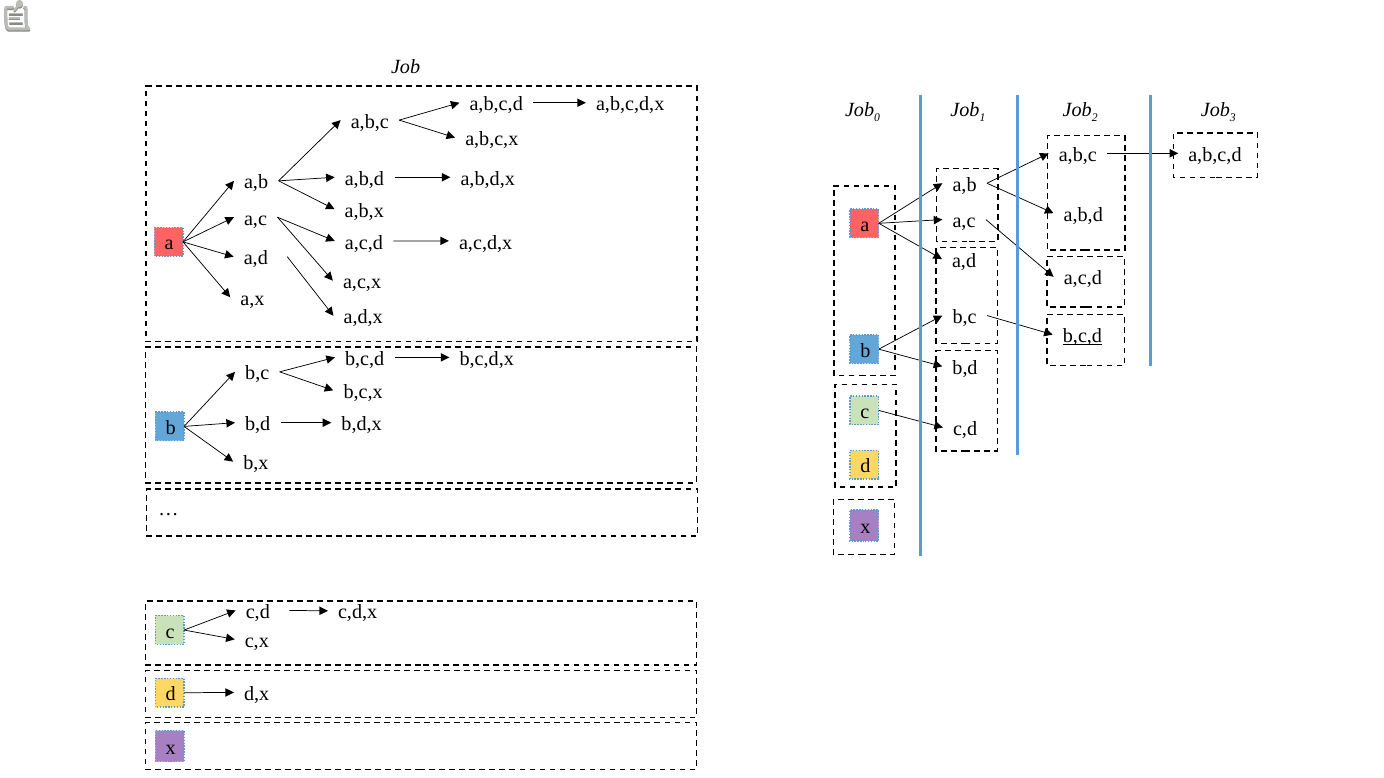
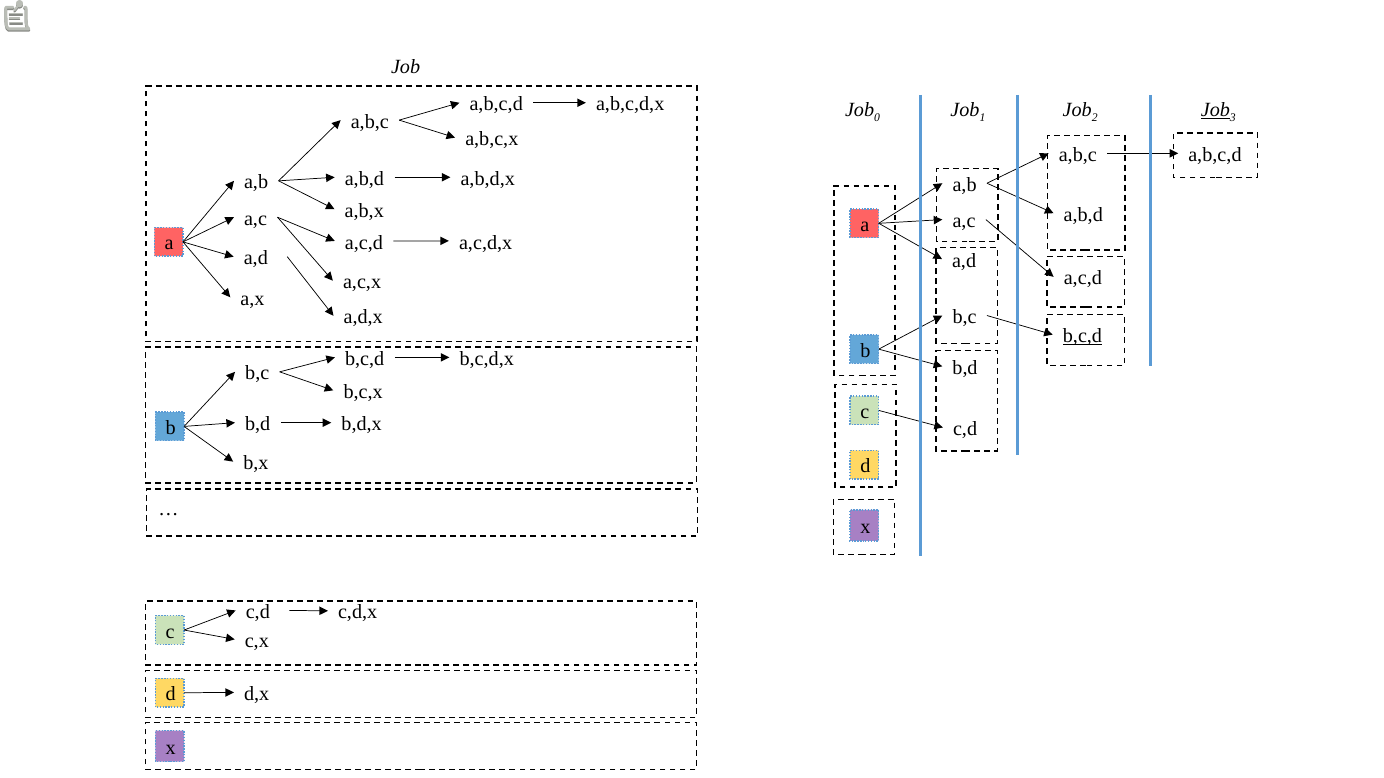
Job underline: none -> present (1215, 110)
